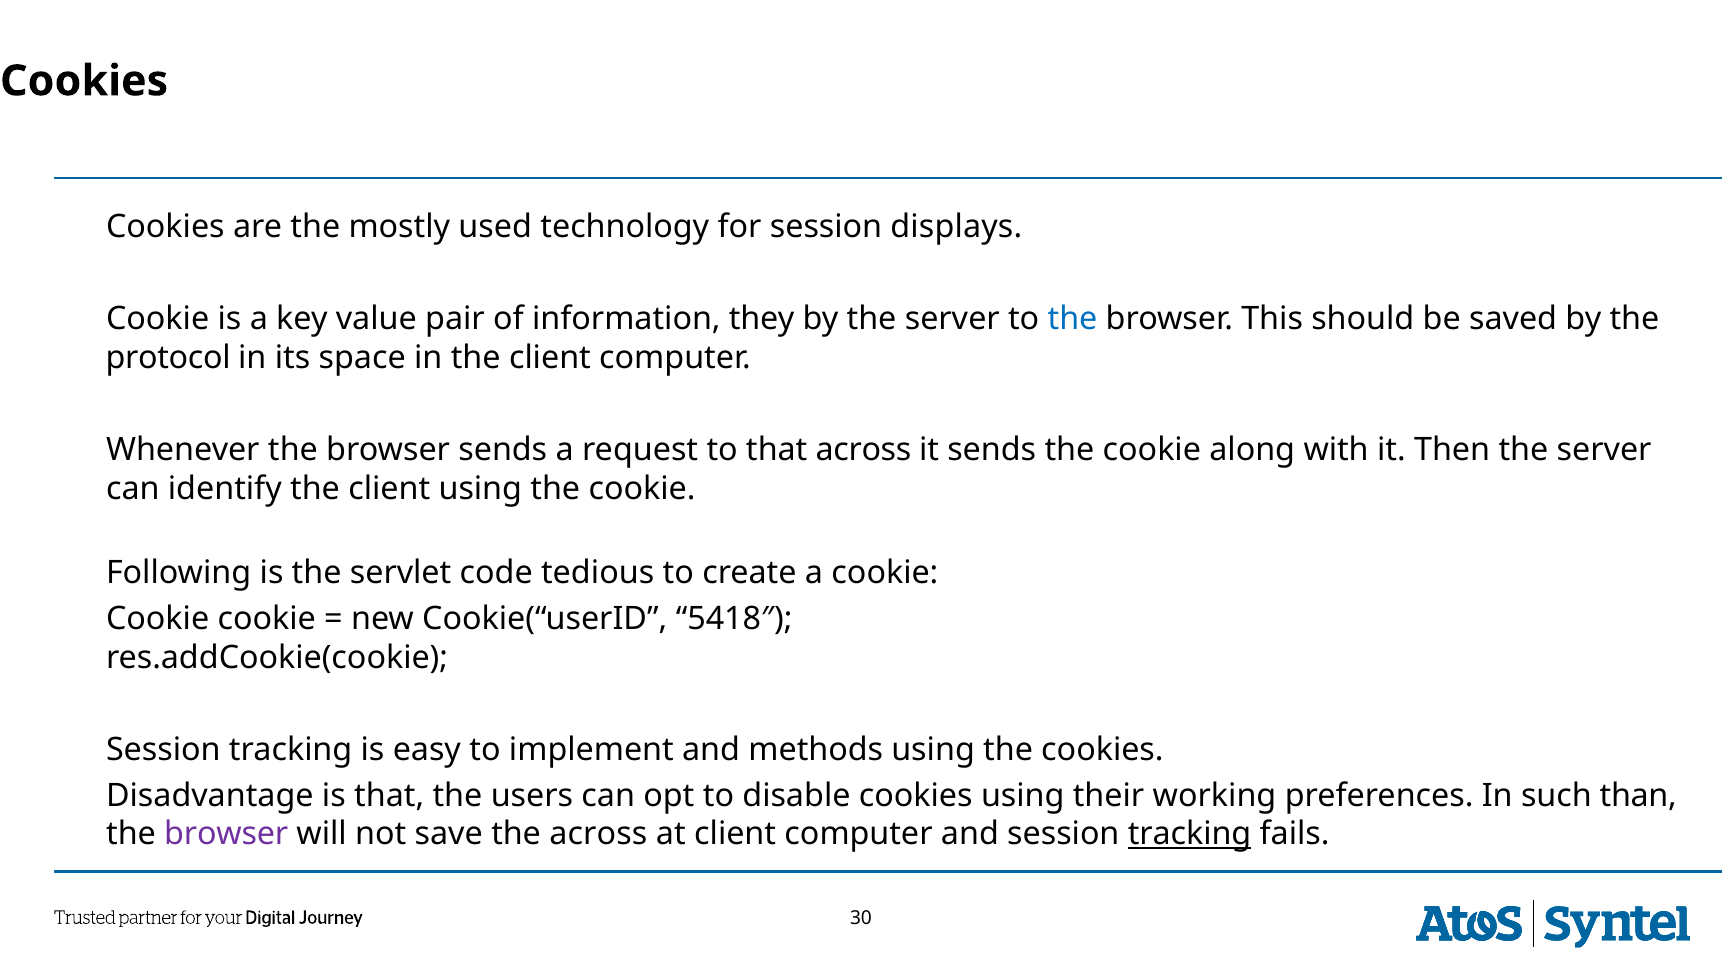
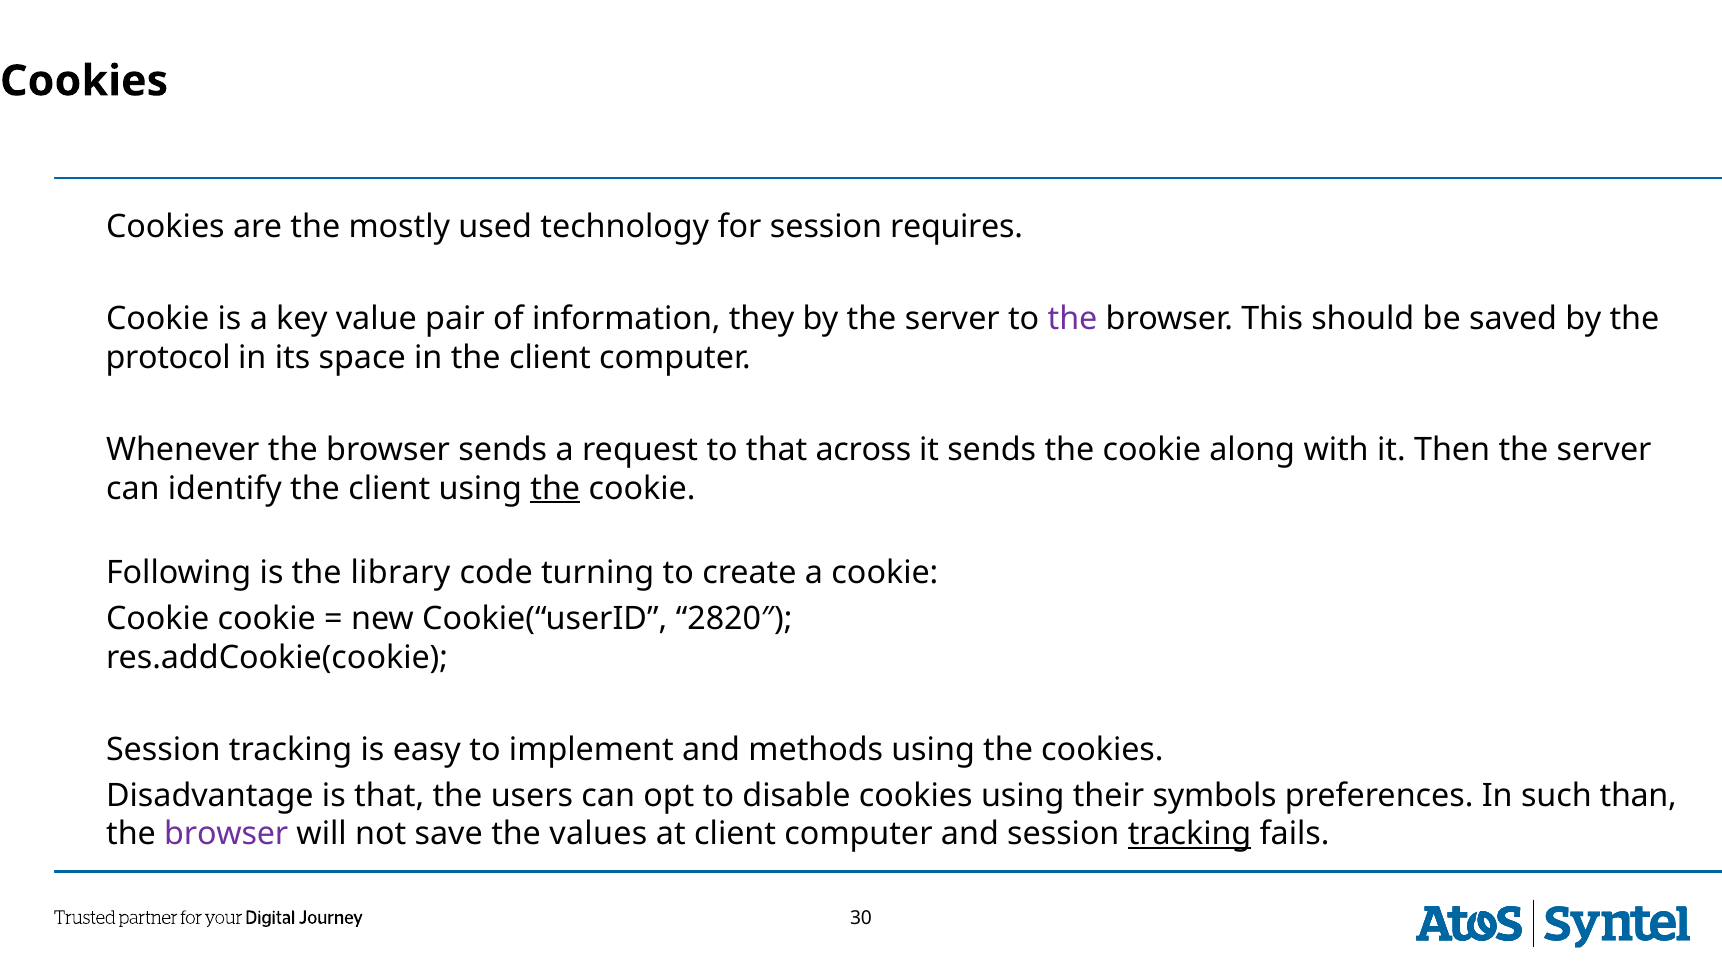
displays: displays -> requires (957, 227)
the colour: blue -> purple (1073, 319)
the underline: none -> present (555, 488)
servlet: servlet -> library (400, 573)
tedious: tedious -> turning (598, 573)
5418″: 5418″ -> 2820″ (734, 619)
working: working -> symbols (1215, 795)
the across: across -> values (598, 834)
